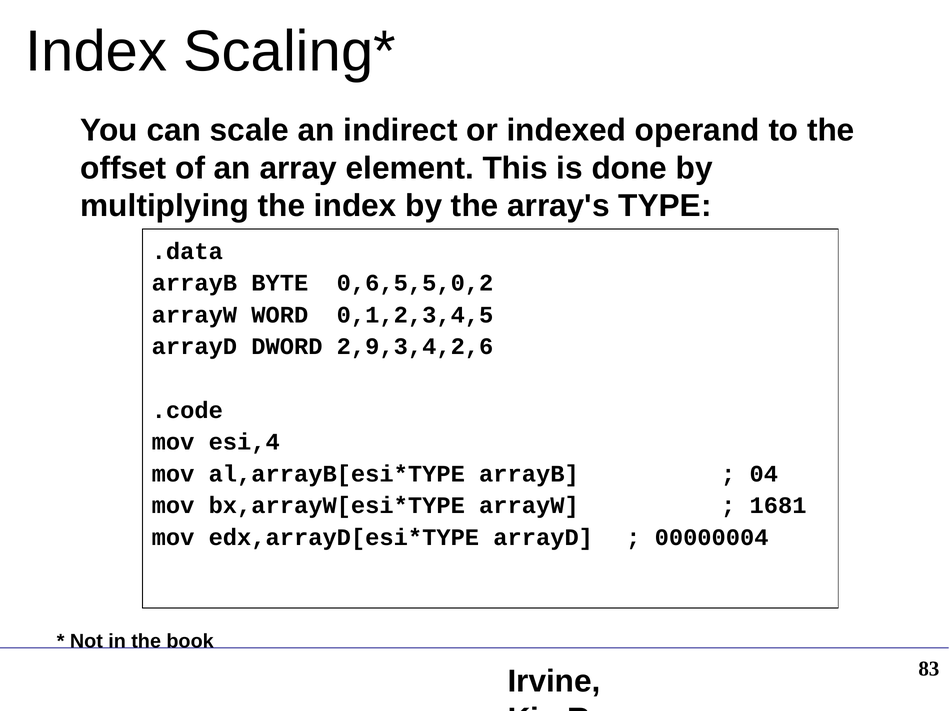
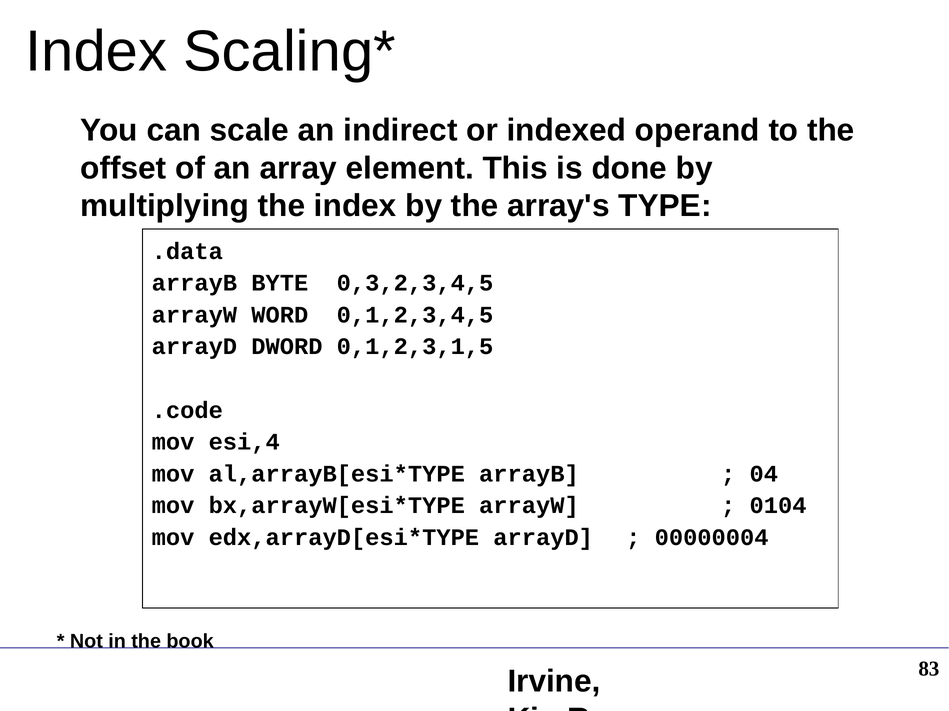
0,6,5,5,0,2: 0,6,5,5,0,2 -> 0,3,2,3,4,5 (415, 283)
2,9,3,4,2,6: 2,9,3,4,2,6 -> 0,1,2,3,1,5 (415, 347)
1681: 1681 -> 0104 (778, 506)
